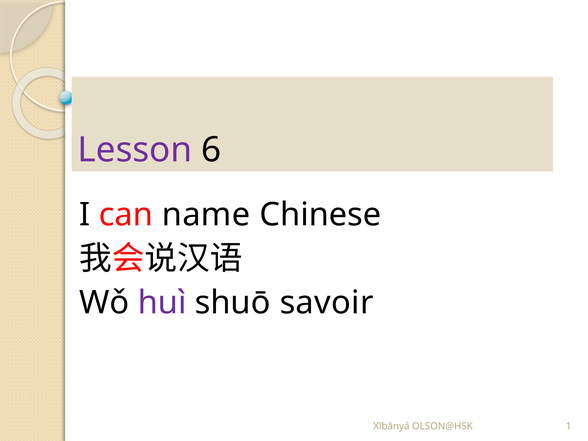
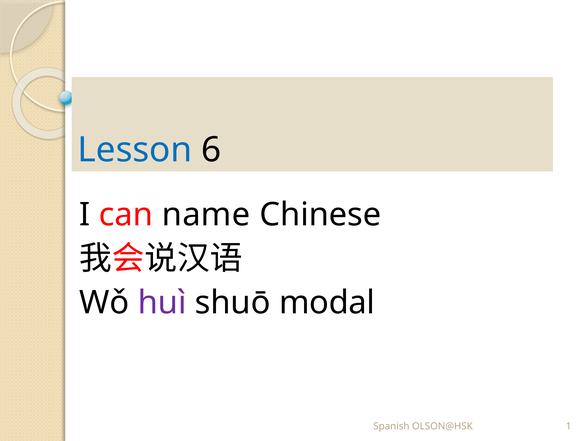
Lesson colour: purple -> blue (135, 150)
savoir: savoir -> modal (327, 303)
Xībānyá: Xībānyá -> Spanish (391, 426)
